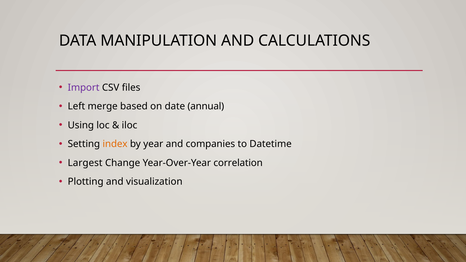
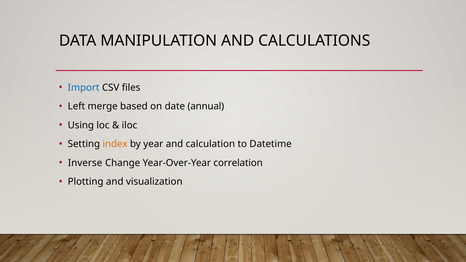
Import colour: purple -> blue (84, 88)
companies: companies -> calculation (210, 144)
Largest: Largest -> Inverse (85, 163)
